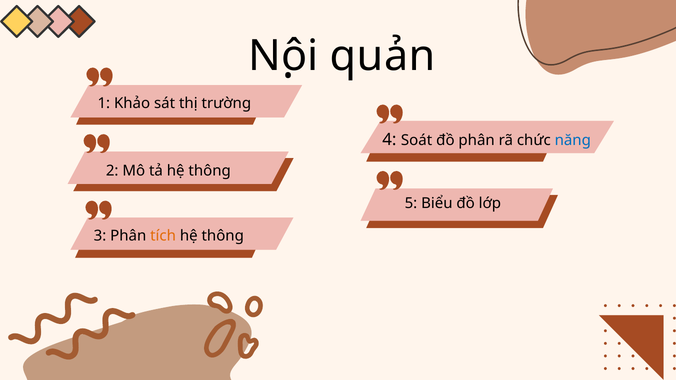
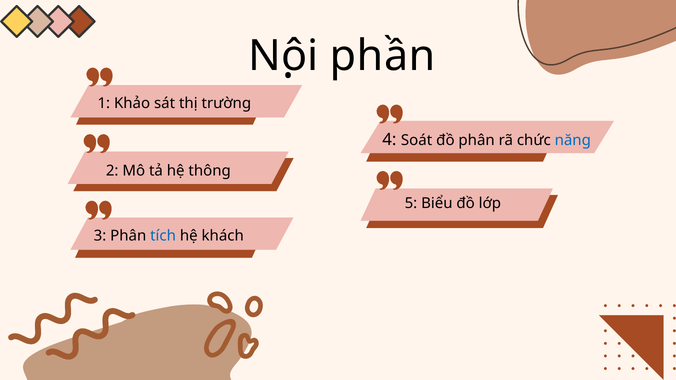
quản: quản -> phần (383, 56)
tích colour: orange -> blue (163, 236)
thông: thông -> khách (223, 236)
